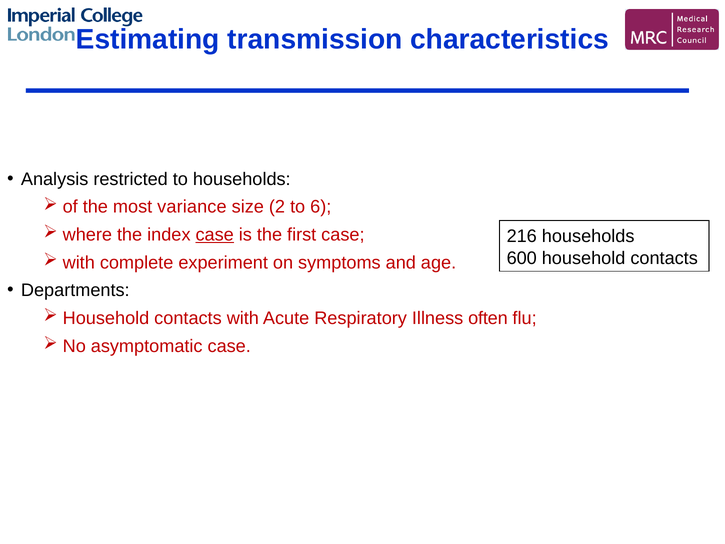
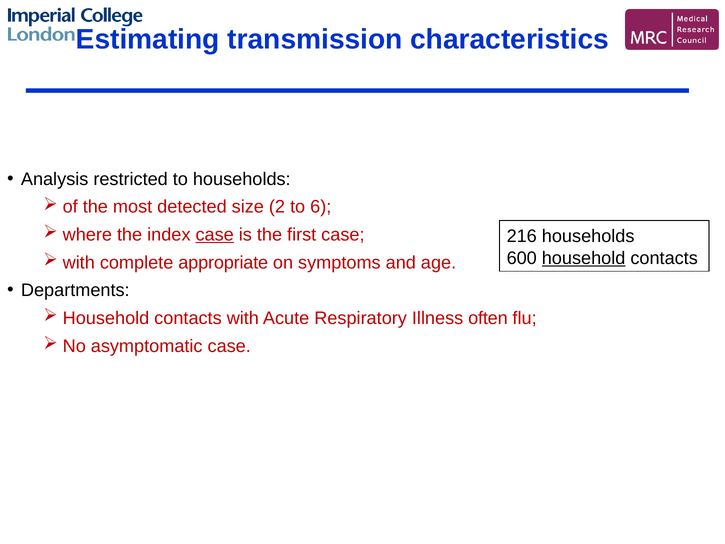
variance: variance -> detected (192, 207)
household underline: none -> present (584, 258)
experiment: experiment -> appropriate (223, 262)
